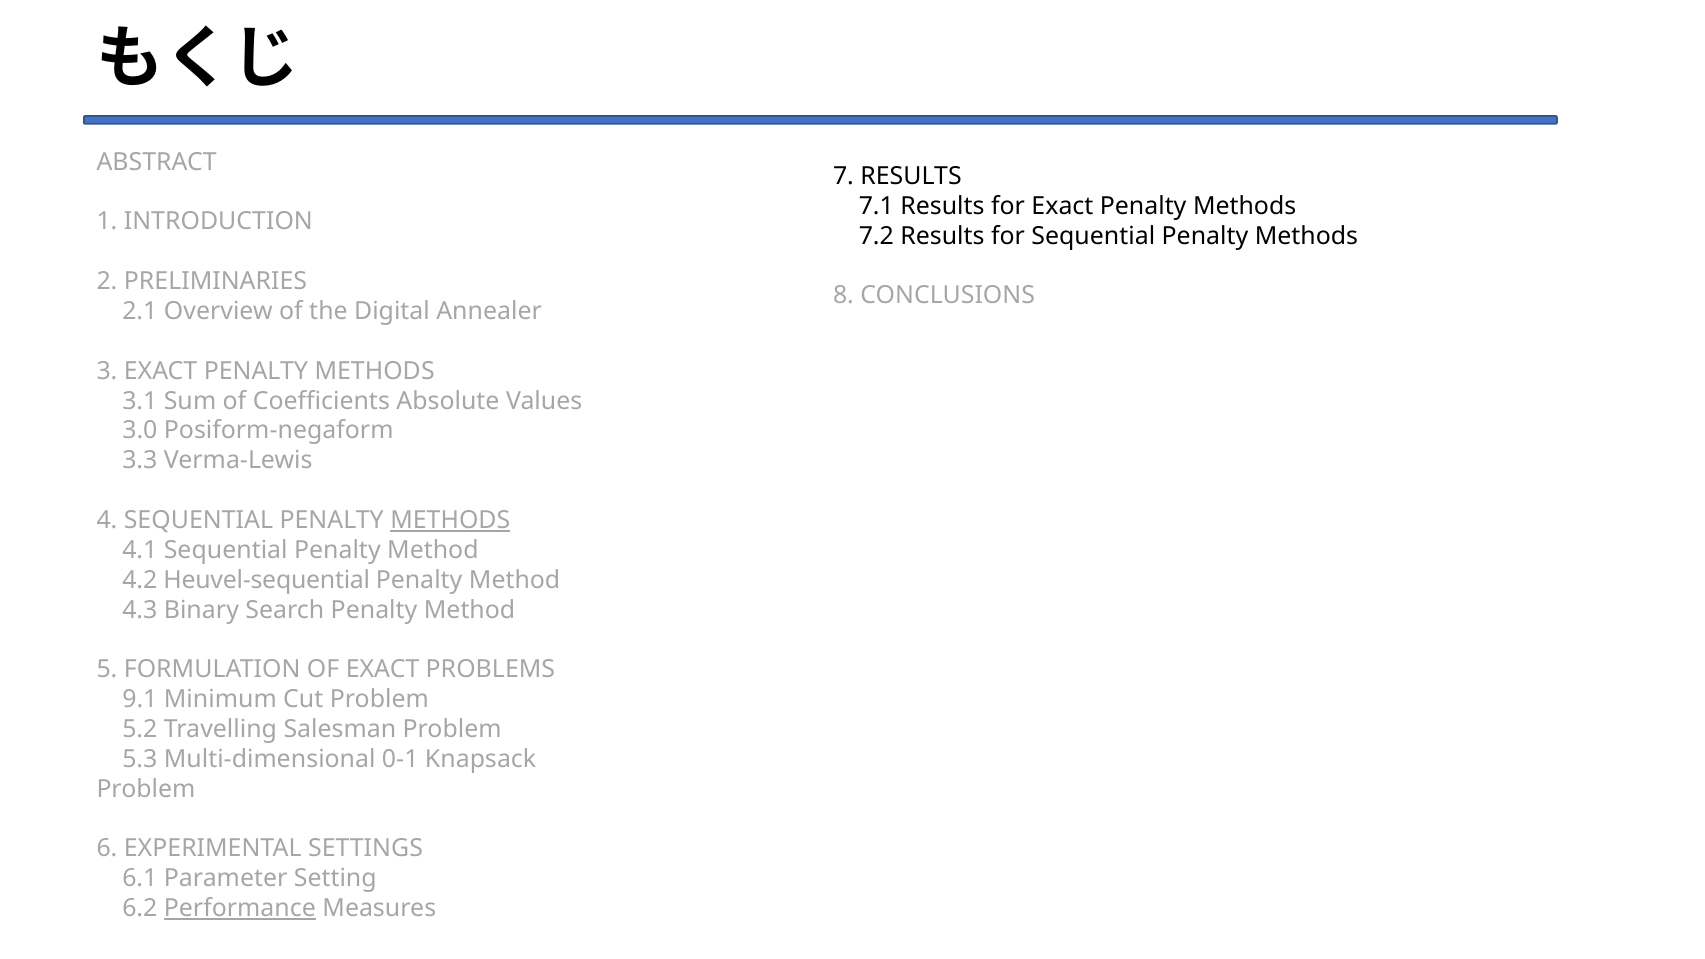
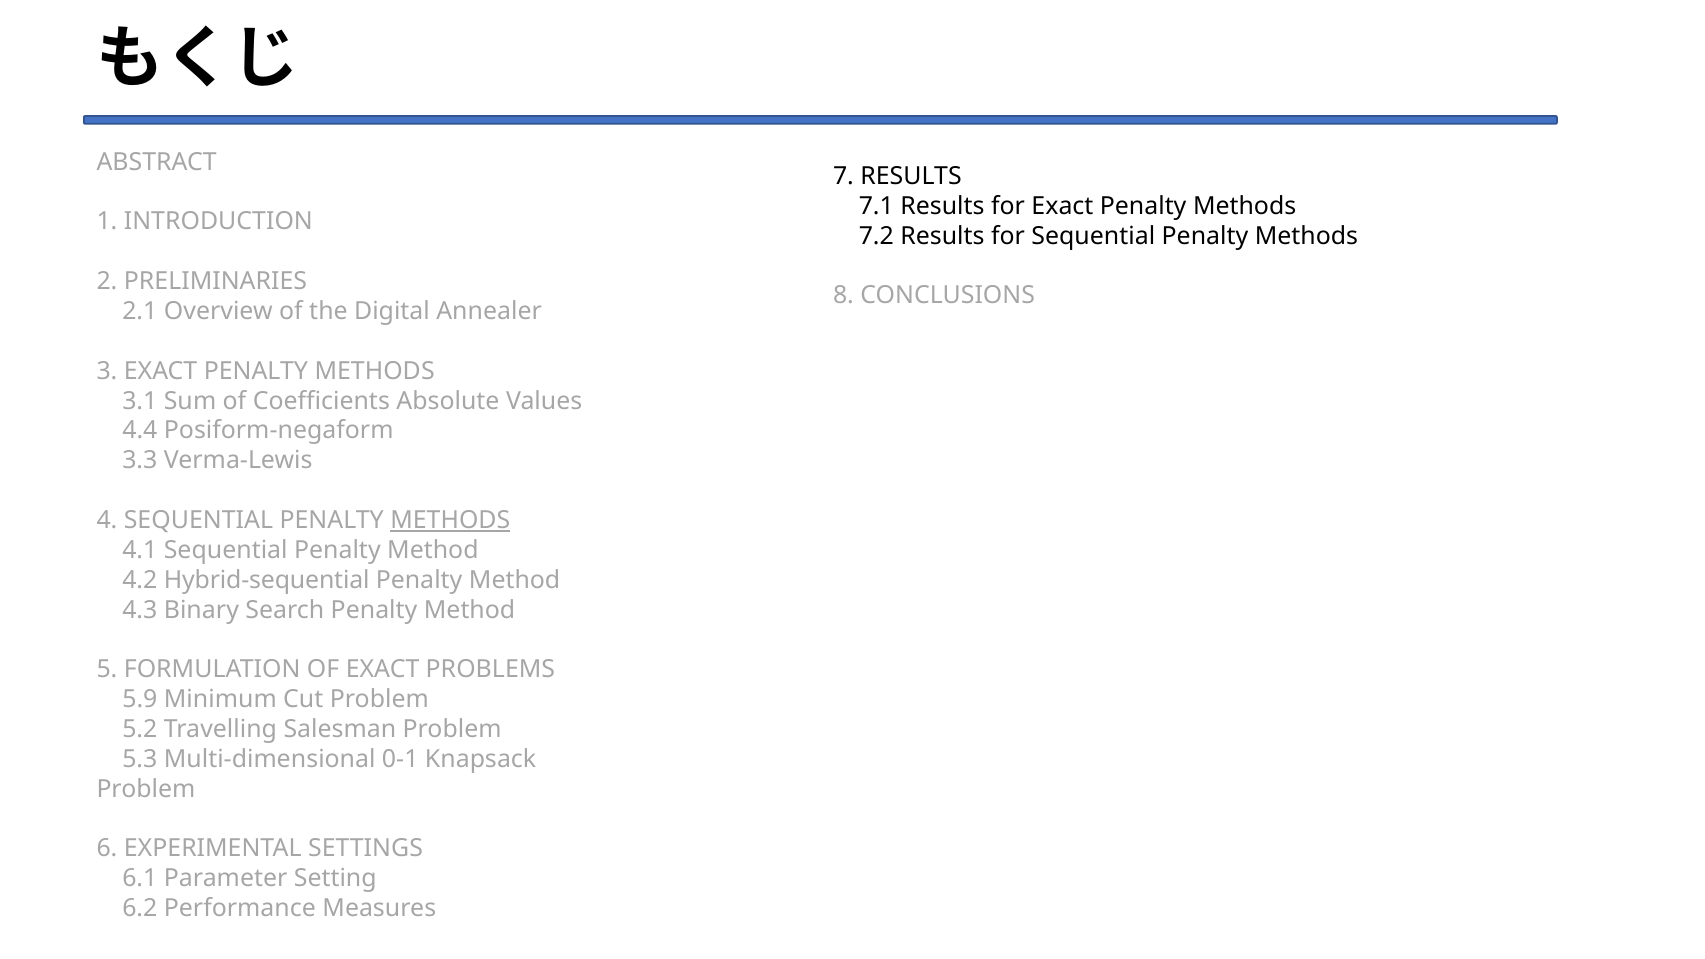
3.0: 3.0 -> 4.4 (140, 431)
Heuvel-sequential: Heuvel-sequential -> Hybrid-sequential (267, 580)
9.1: 9.1 -> 5.9 (140, 699)
Performance underline: present -> none (240, 908)
